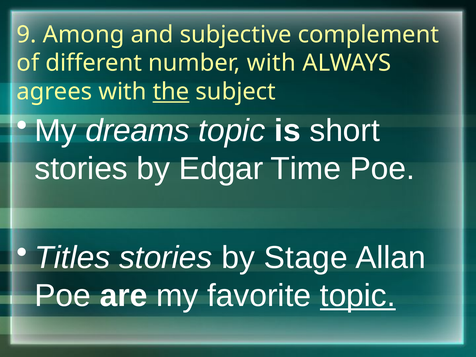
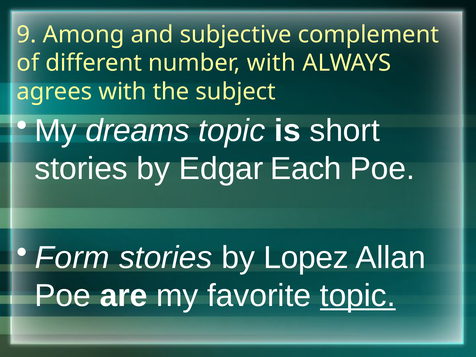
the underline: present -> none (171, 92)
Time: Time -> Each (306, 169)
Titles: Titles -> Form (72, 258)
Stage: Stage -> Lopez (306, 258)
